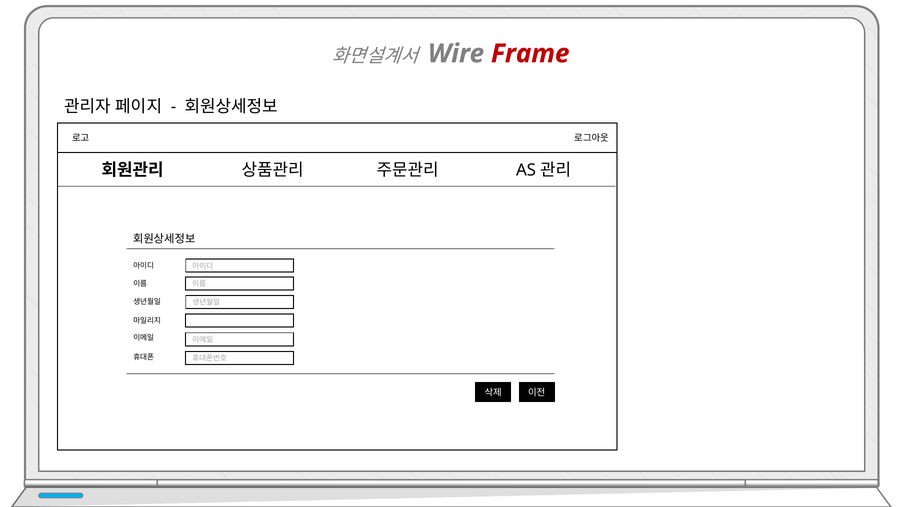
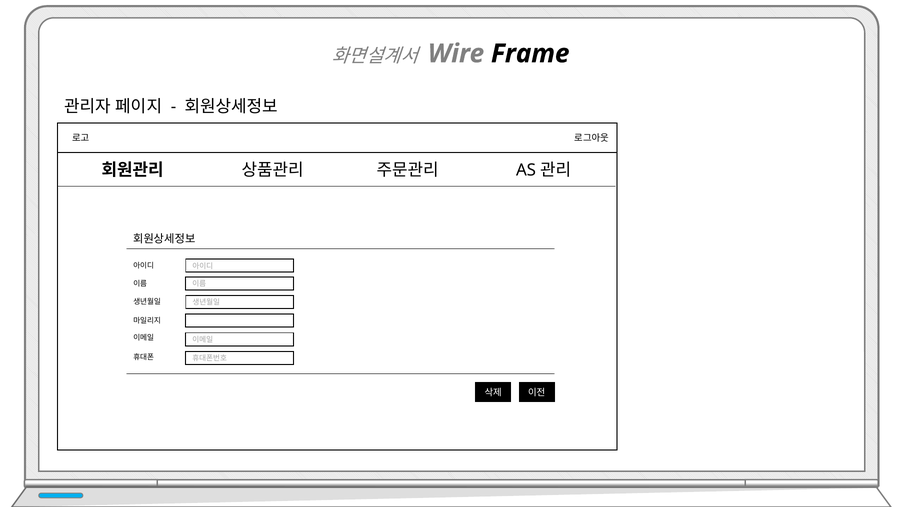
Frame colour: red -> black (530, 54)
